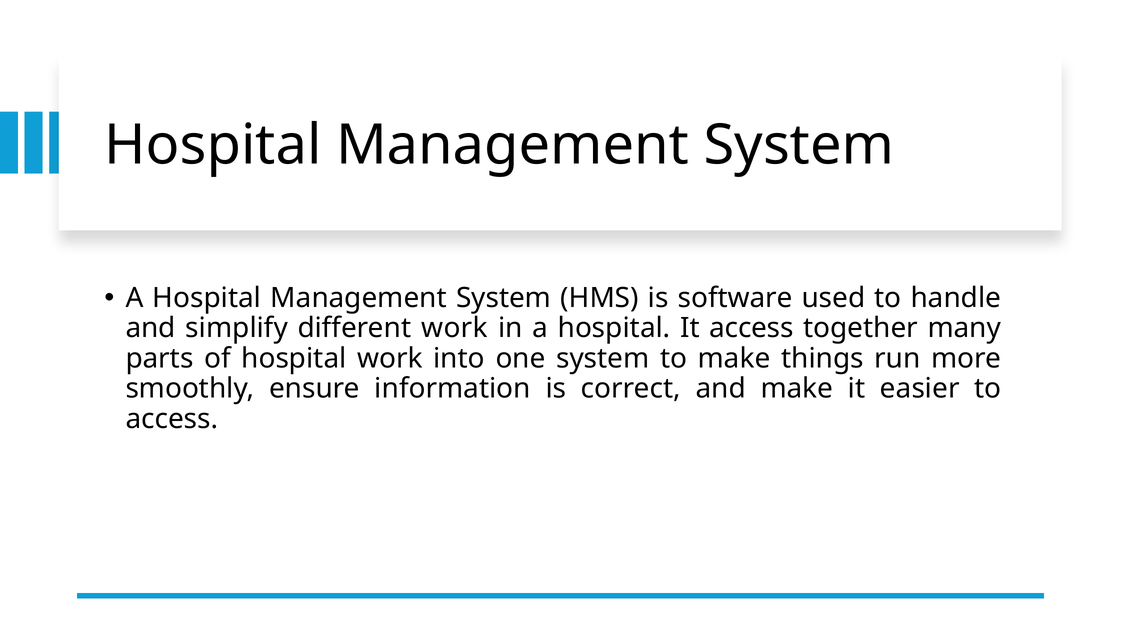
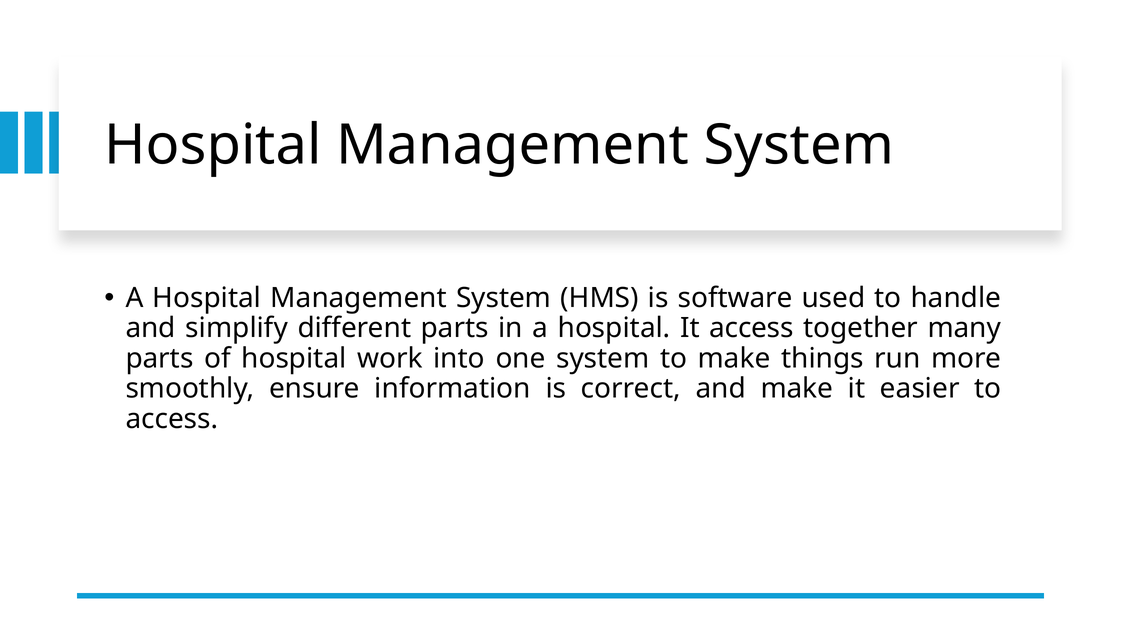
different work: work -> parts (455, 328)
